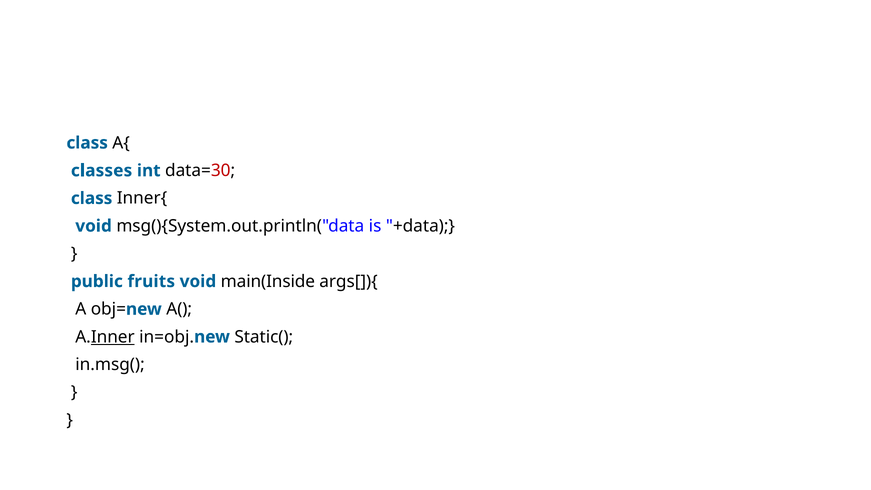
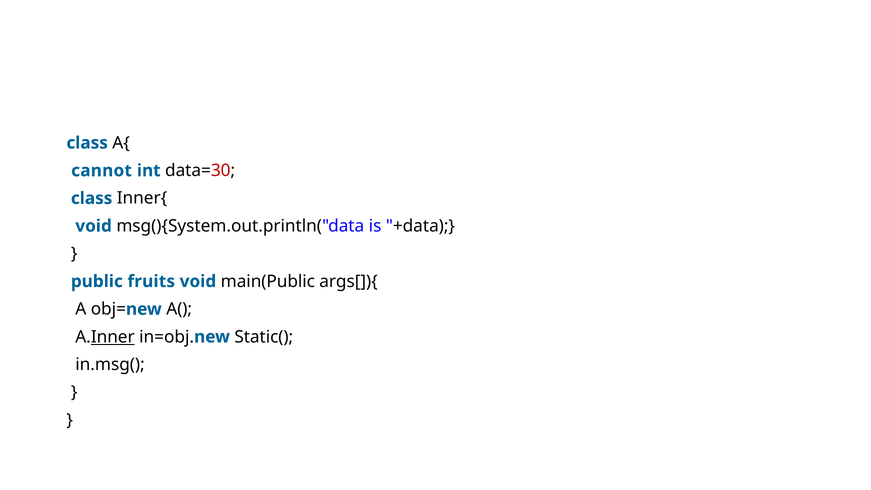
classes: classes -> cannot (102, 171)
main(Inside: main(Inside -> main(Public (268, 281)
